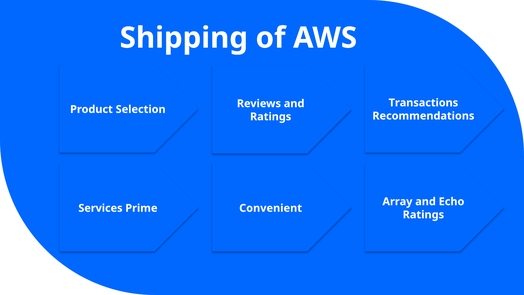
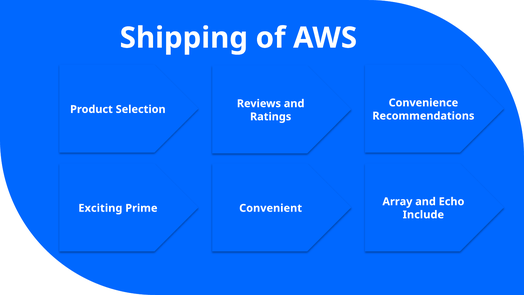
Transactions: Transactions -> Convenience (423, 103)
Services: Services -> Exciting (100, 208)
Ratings: Ratings -> Include (423, 215)
